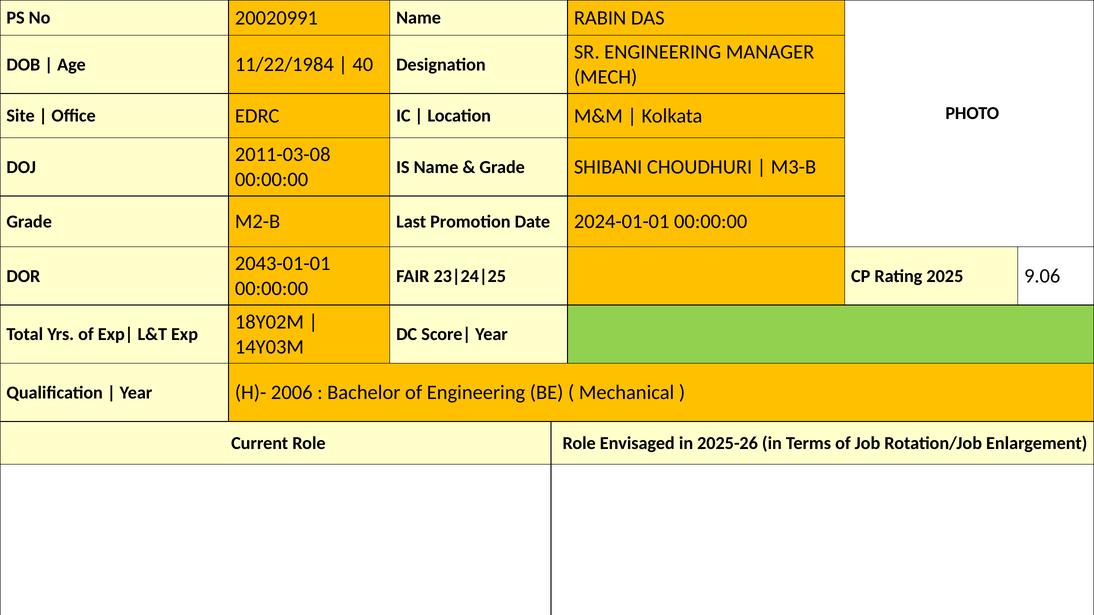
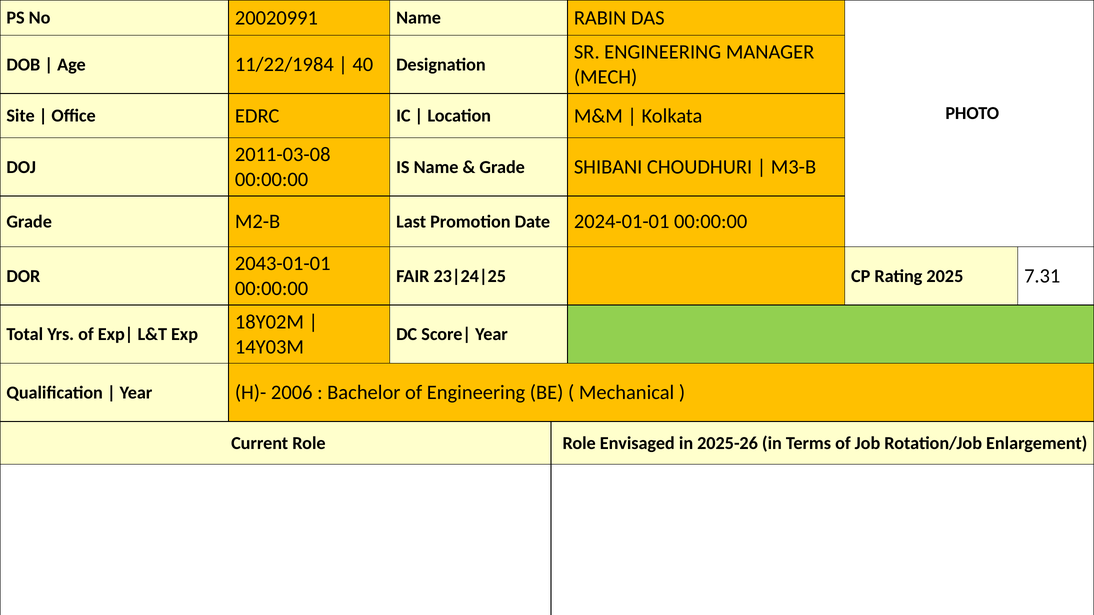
9.06: 9.06 -> 7.31 (1042, 276)
